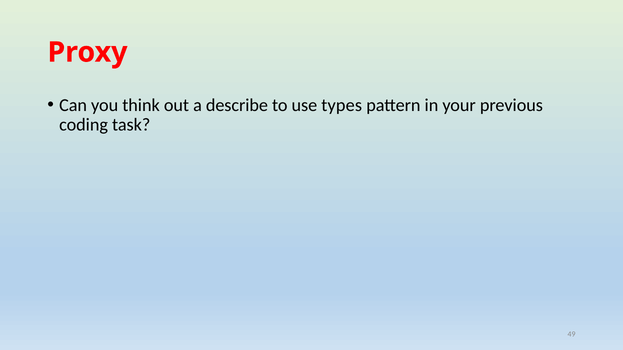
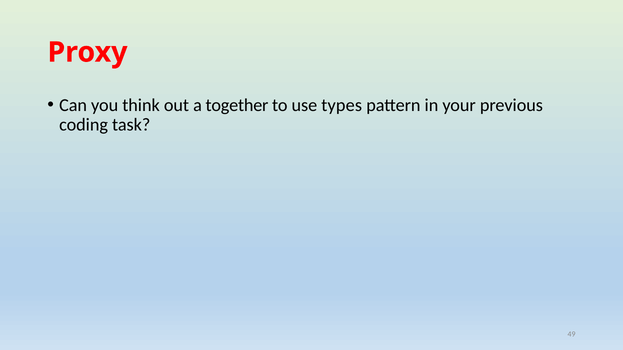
describe: describe -> together (237, 105)
